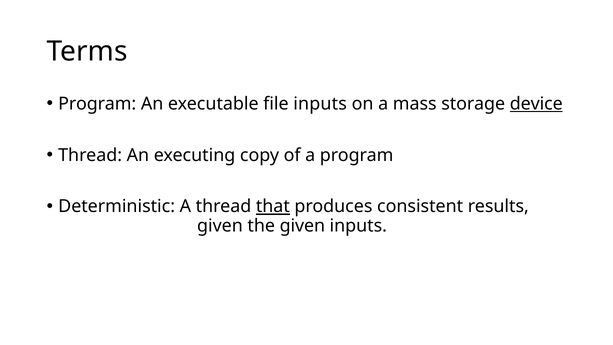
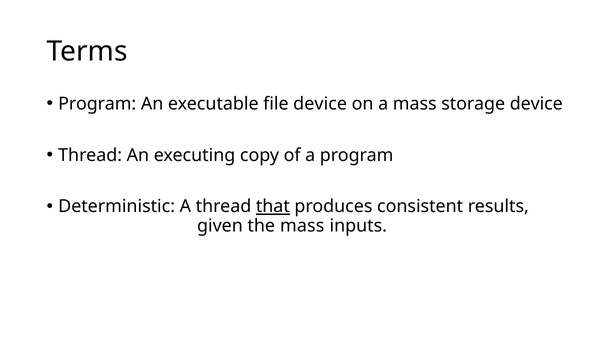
file inputs: inputs -> device (320, 104)
device underline: present -> none (536, 104)
the given: given -> mass (302, 226)
